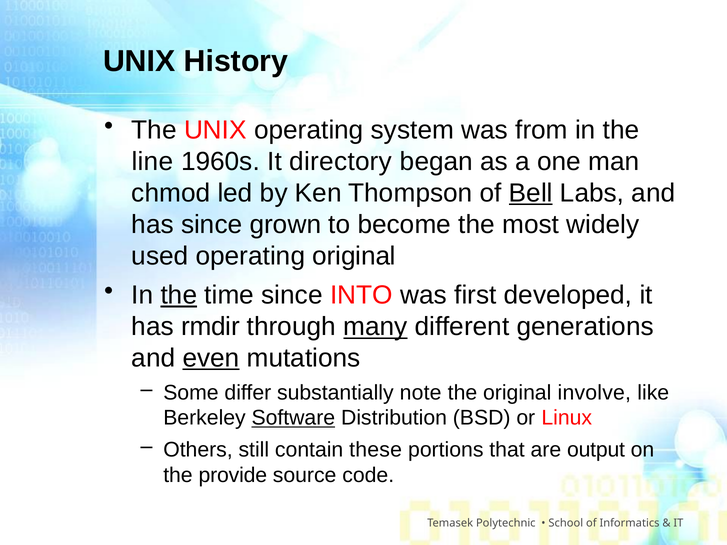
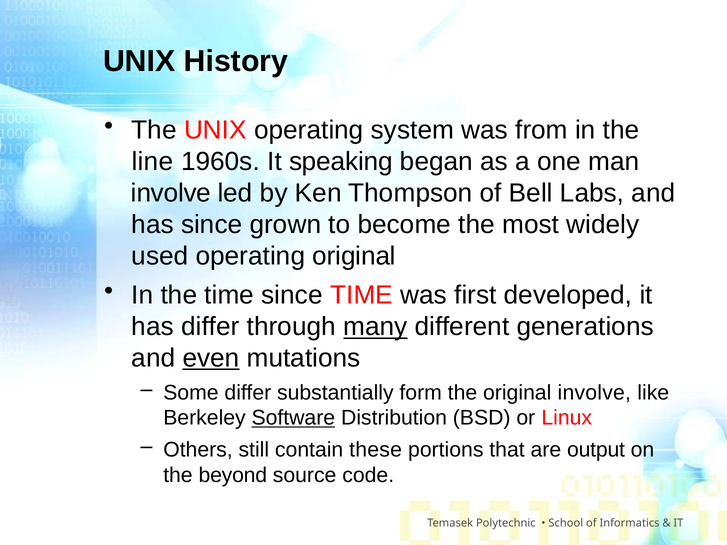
directory: directory -> speaking (341, 162)
chmod: chmod -> involve (171, 193)
Bell underline: present -> none (531, 193)
the underline: present -> none (179, 295)
since INTO: INTO -> TIME (362, 295)
has rmdir: rmdir -> differ (210, 327)
note: note -> form (421, 393)
provide: provide -> beyond (233, 475)
